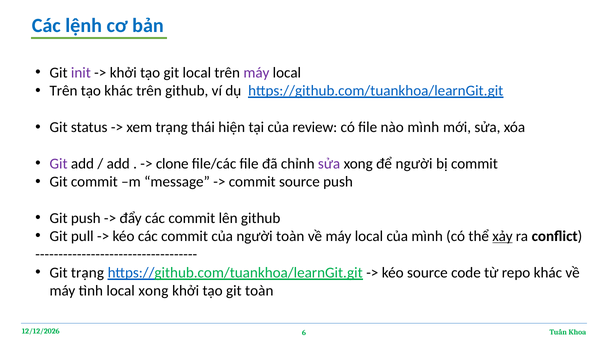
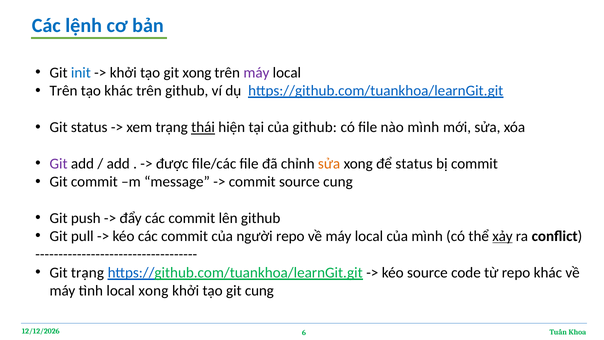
init colour: purple -> blue (81, 73)
git local: local -> xong (197, 73)
thái underline: none -> present (203, 127)
của review: review -> github (315, 127)
clone: clone -> được (172, 164)
sửa colour: purple -> orange (329, 164)
để người: người -> status (414, 164)
source push: push -> cung (338, 182)
người toàn: toàn -> repo (290, 236)
git toàn: toàn -> cung (259, 291)
